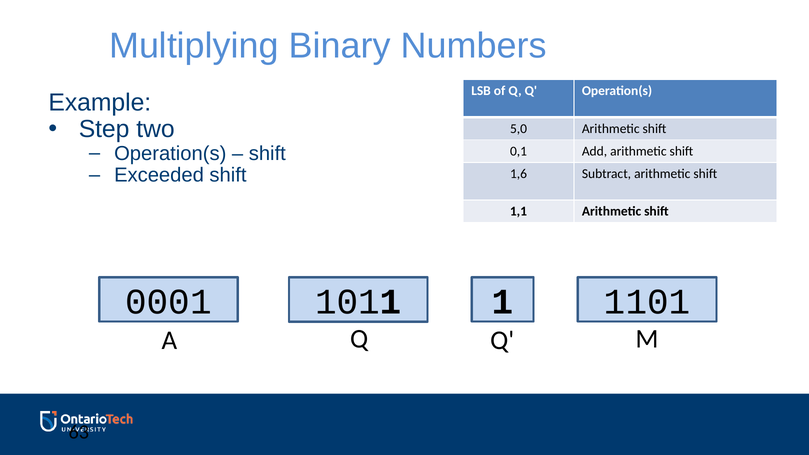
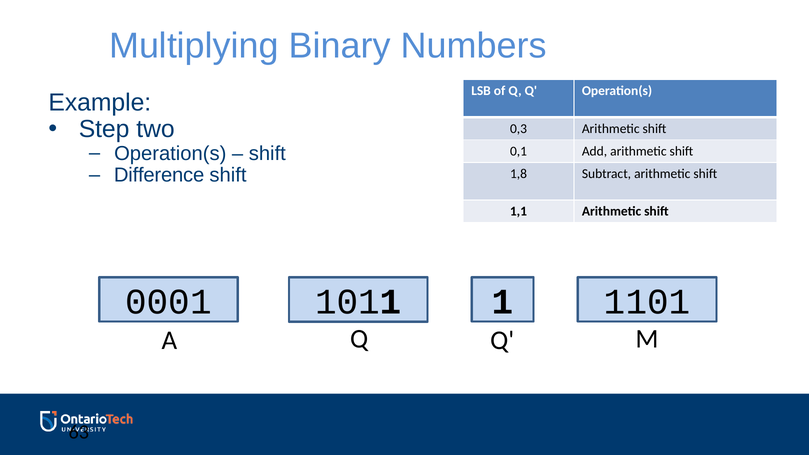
5,0: 5,0 -> 0,3 (518, 129)
Exceeded: Exceeded -> Difference (159, 175)
1,6: 1,6 -> 1,8 (518, 174)
